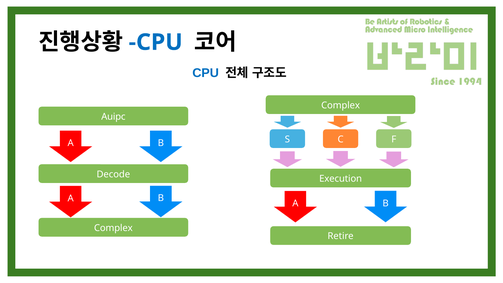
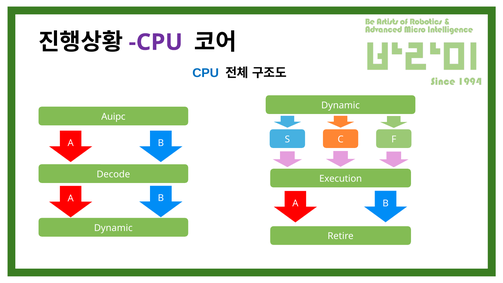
CPU colour: blue -> purple (156, 42)
Complex: Complex -> Dynamic (341, 105)
Complex: Complex -> Dynamic (113, 228)
